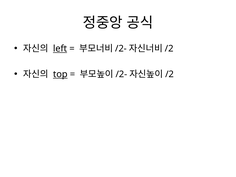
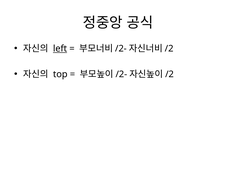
top underline: present -> none (60, 74)
